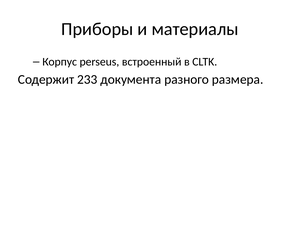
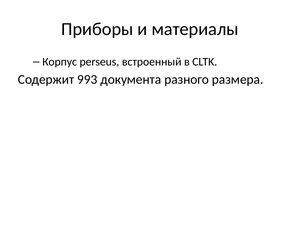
233: 233 -> 993 (87, 80)
